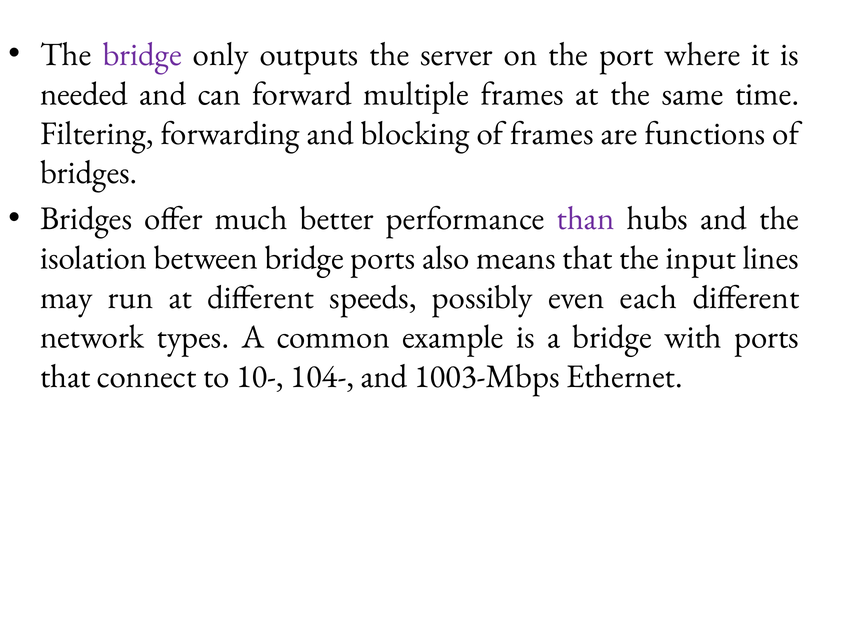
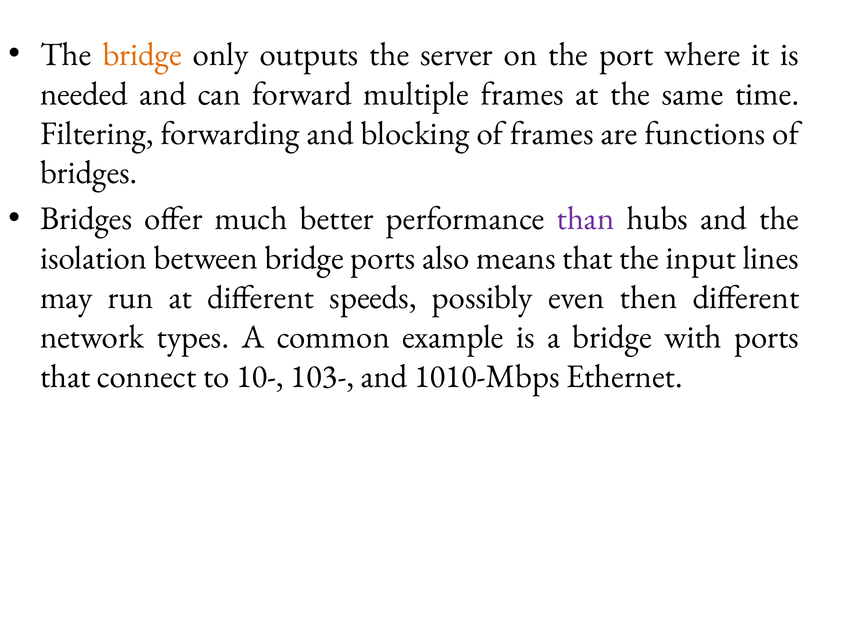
bridge colour: purple -> orange (142, 54)
each: each -> then (649, 297)
104-: 104- -> 103- (322, 376)
1003-Mbps: 1003-Mbps -> 1010-Mbps (487, 376)
